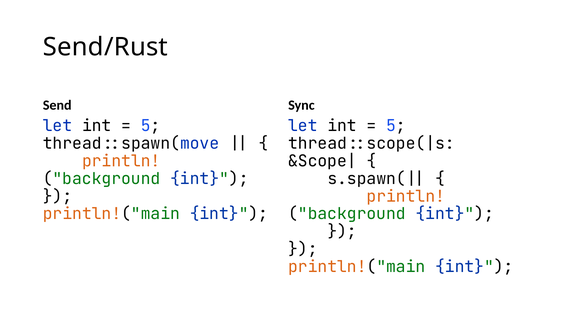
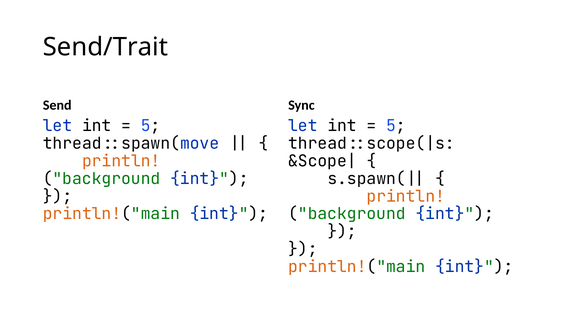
Send/Rust: Send/Rust -> Send/Trait (105, 47)
